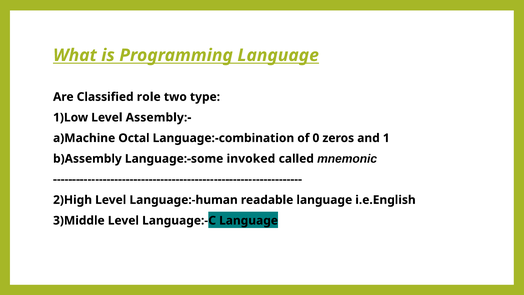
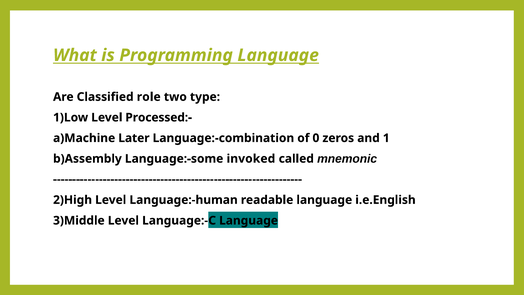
Assembly:-: Assembly:- -> Processed:- (159, 117)
Octal: Octal -> Later (134, 138)
